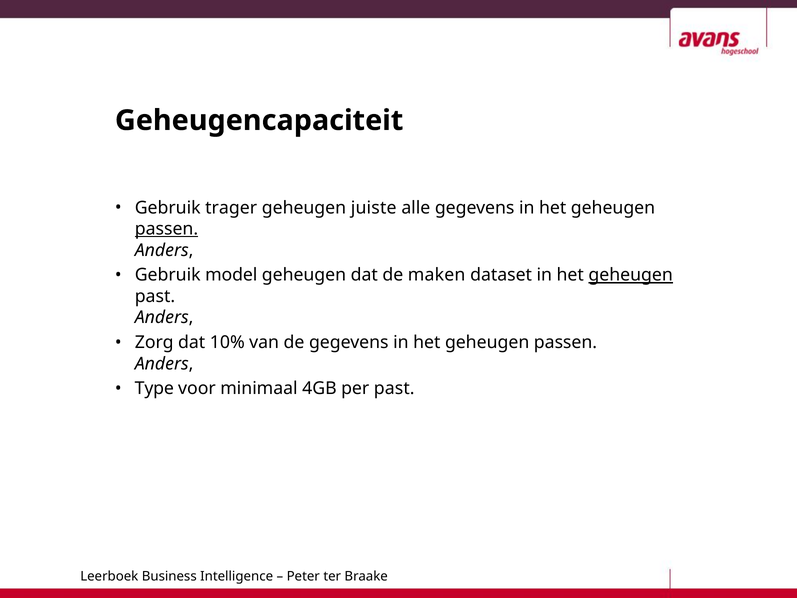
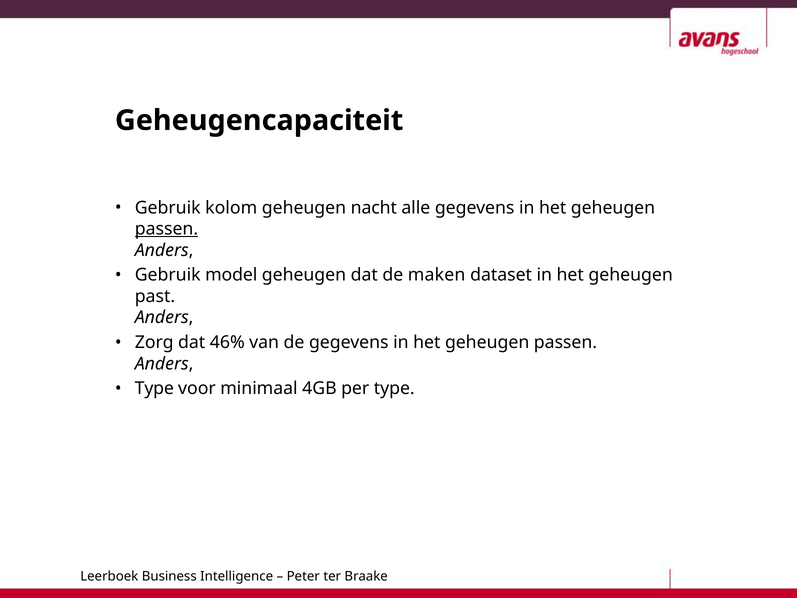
trager: trager -> kolom (231, 208)
juiste: juiste -> nacht (374, 208)
geheugen underline: present -> none (631, 275)
10%: 10% -> 46% (227, 342)
per past: past -> type (394, 388)
